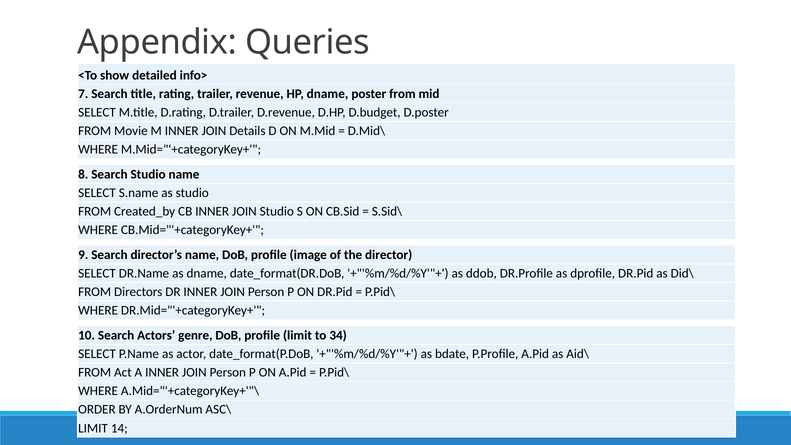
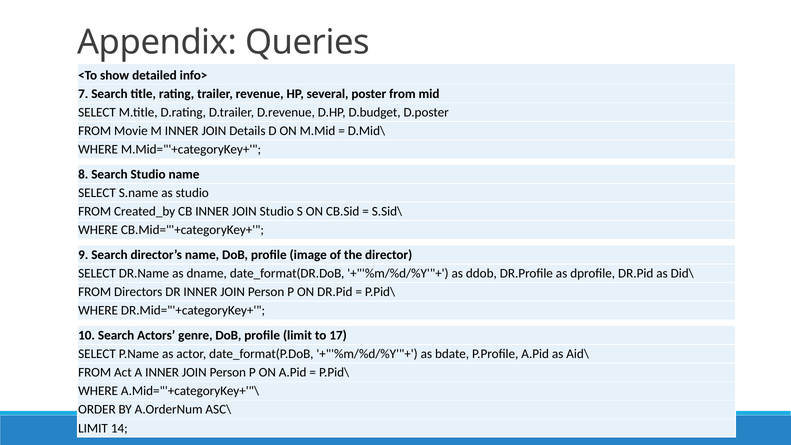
HP dname: dname -> several (328, 94)
34: 34 -> 17 (338, 335)
